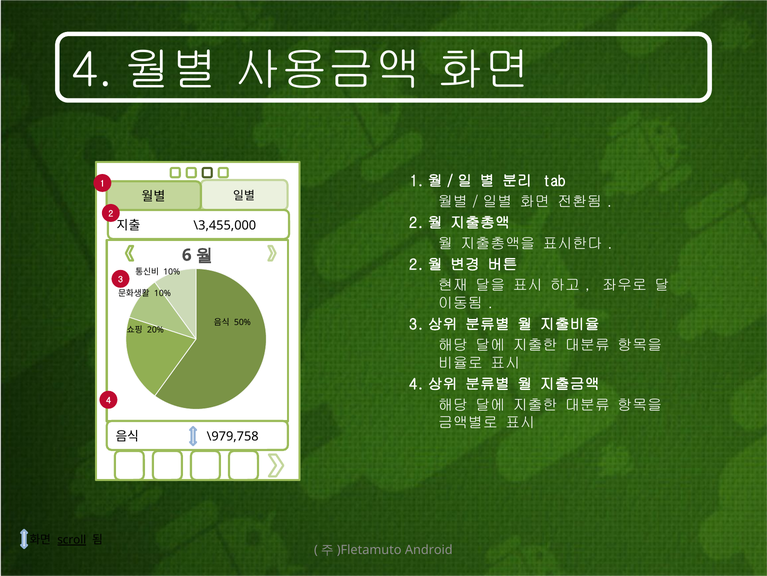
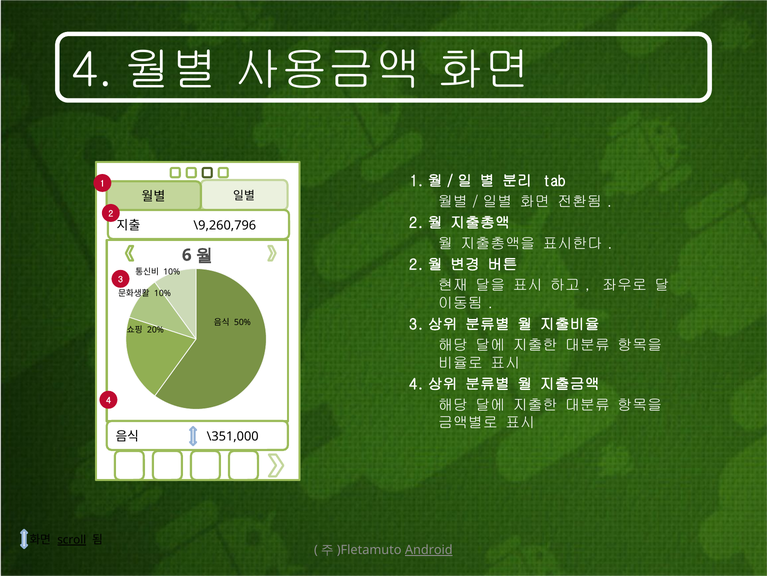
\3,455,000: \3,455,000 -> \9,260,796 (225, 225)
\979,758: \979,758 -> \351,000 (233, 436)
Android underline: none -> present (429, 549)
